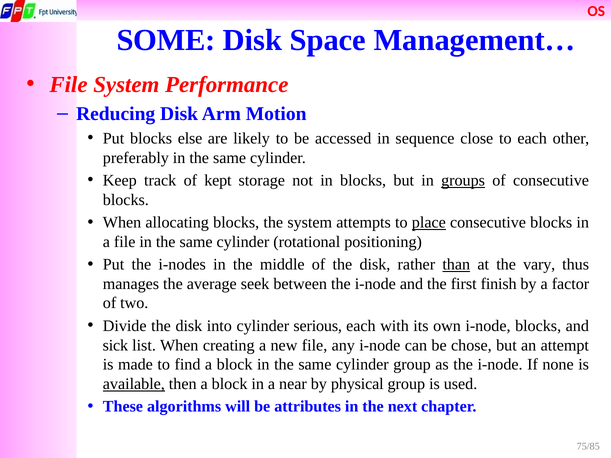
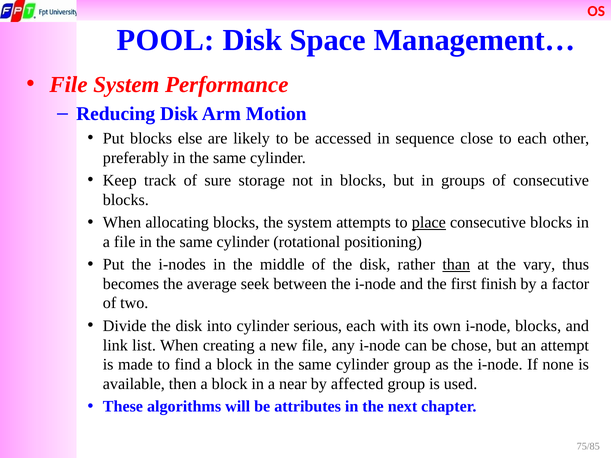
SOME: SOME -> POOL (166, 40)
kept: kept -> sure (218, 181)
groups underline: present -> none (463, 181)
manages: manages -> becomes (131, 284)
sick: sick -> link (115, 345)
available underline: present -> none (134, 384)
physical: physical -> affected (357, 384)
